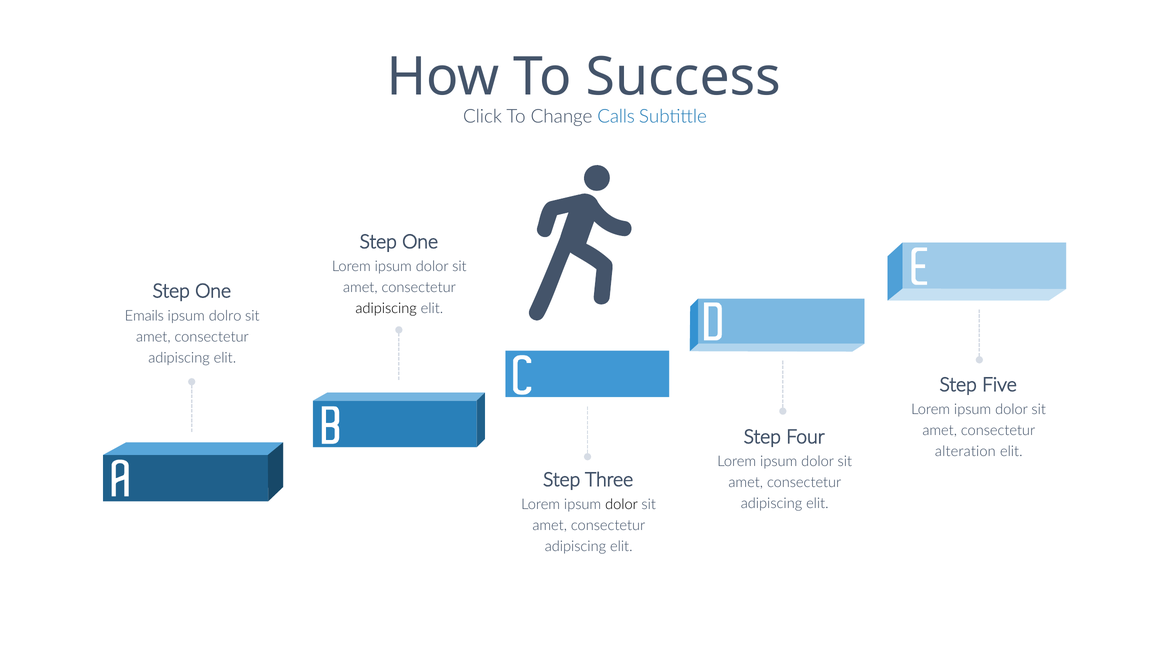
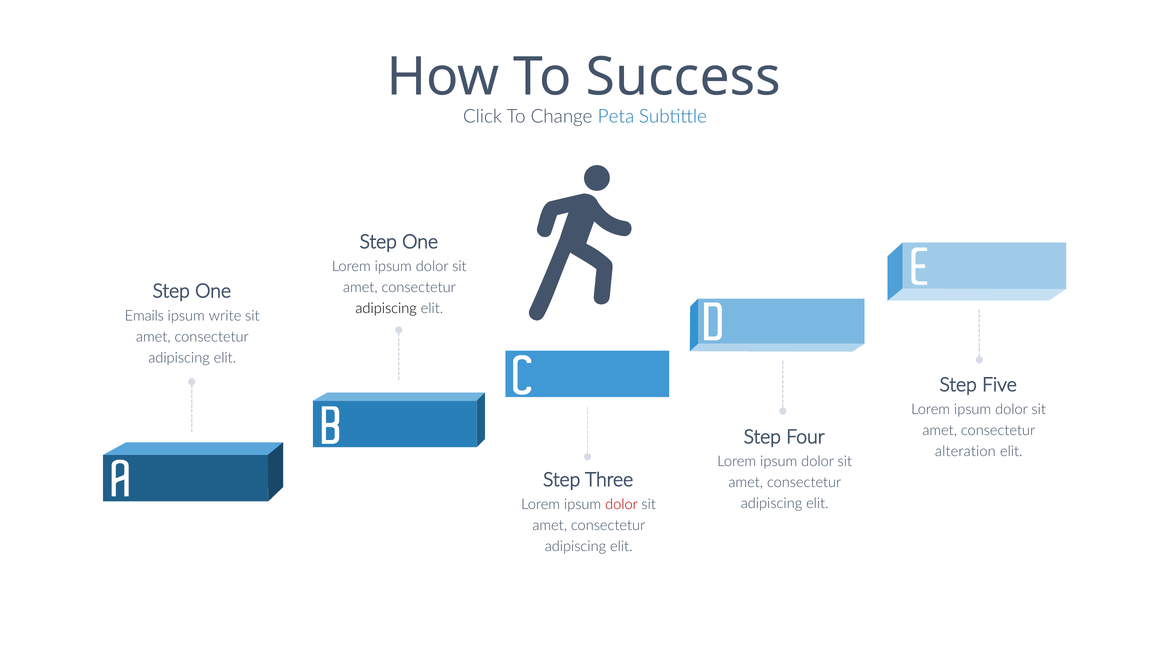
Calls: Calls -> Peta (616, 117)
dolro: dolro -> write (225, 316)
dolor colour: black -> red (622, 504)
